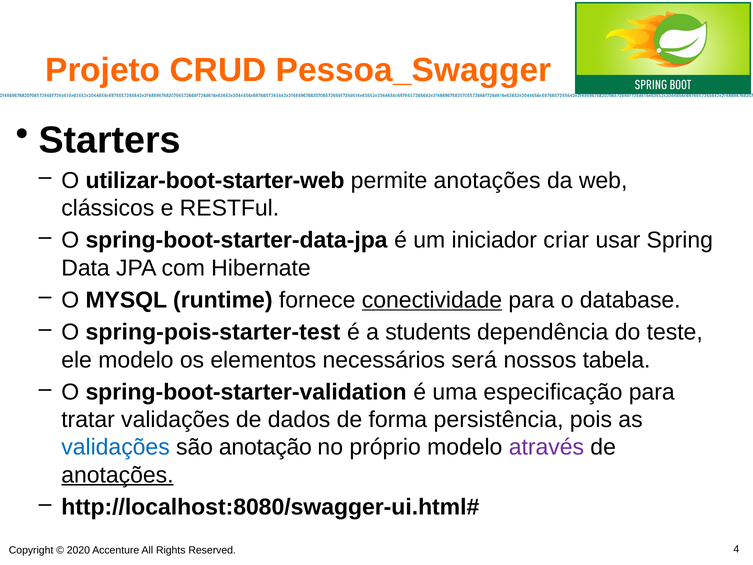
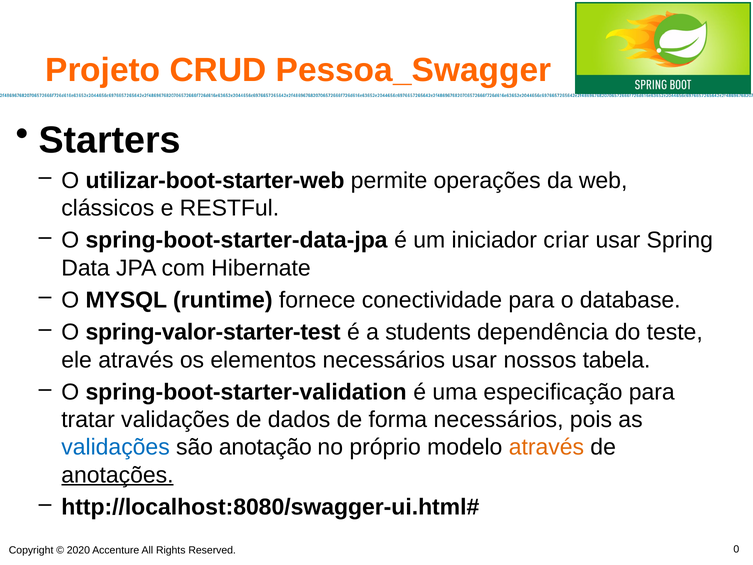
permite anotações: anotações -> operações (487, 180)
conectividade underline: present -> none (432, 300)
spring-pois-starter-test: spring-pois-starter-test -> spring-valor-starter-test (213, 332)
ele modelo: modelo -> através (136, 360)
necessários será: será -> usar (474, 360)
forma persistência: persistência -> necessários (499, 420)
através colour: purple -> orange (546, 447)
4: 4 -> 0 (736, 549)
